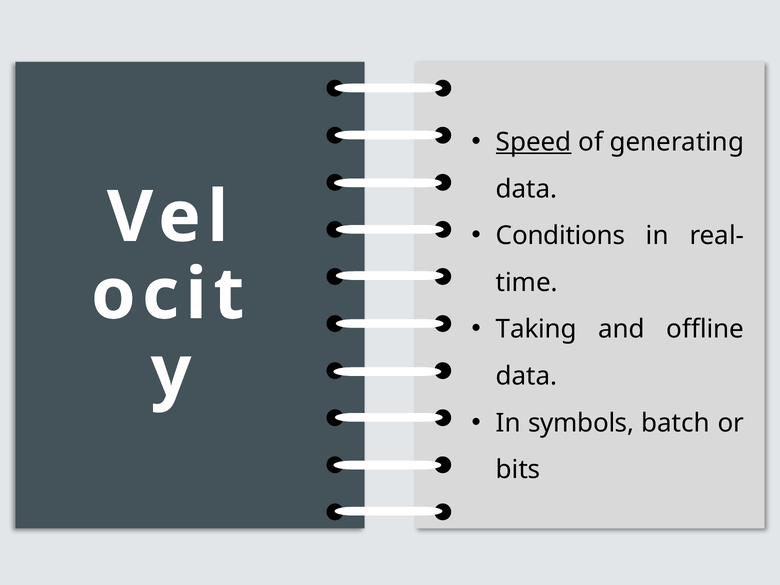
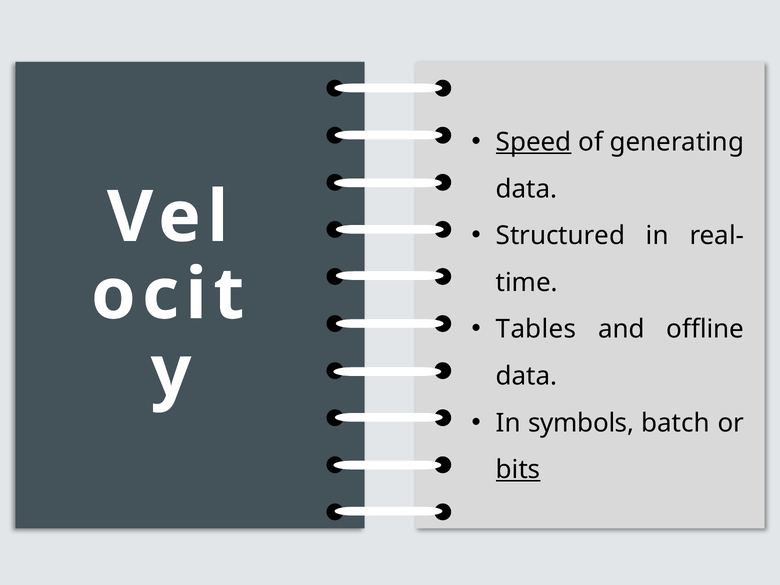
Conditions: Conditions -> Structured (560, 236)
Taking: Taking -> Tables (536, 329)
bits underline: none -> present (518, 470)
